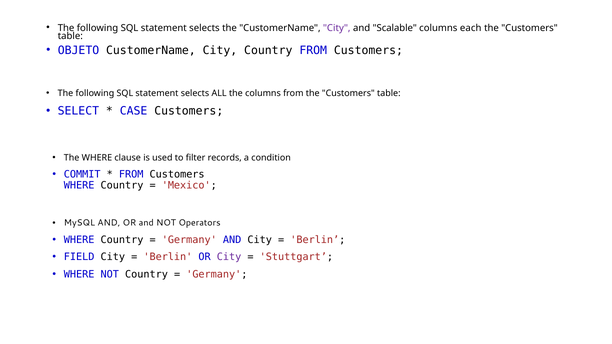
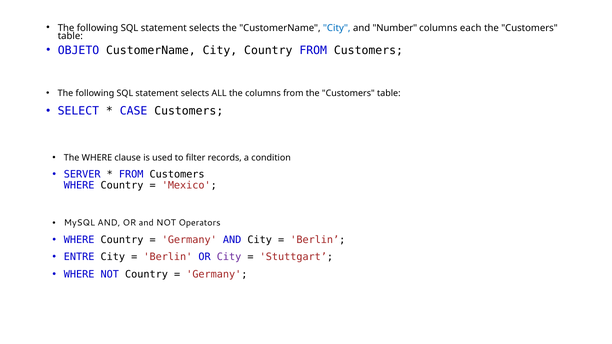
City colour: purple -> blue (337, 28)
Scalable: Scalable -> Number (395, 28)
COMMIT: COMMIT -> SERVER (82, 175)
FIELD: FIELD -> ENTRE (79, 257)
